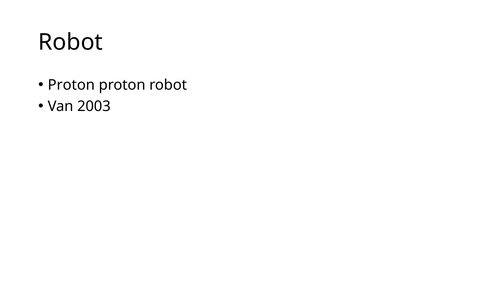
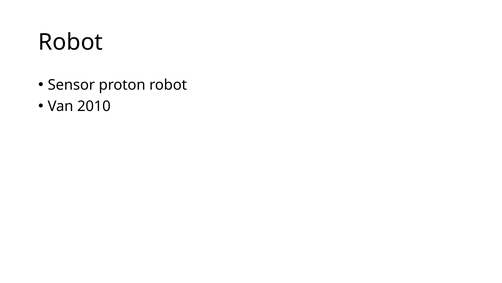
Proton: Proton -> Sensor (71, 85)
2003: 2003 -> 2010 (94, 106)
